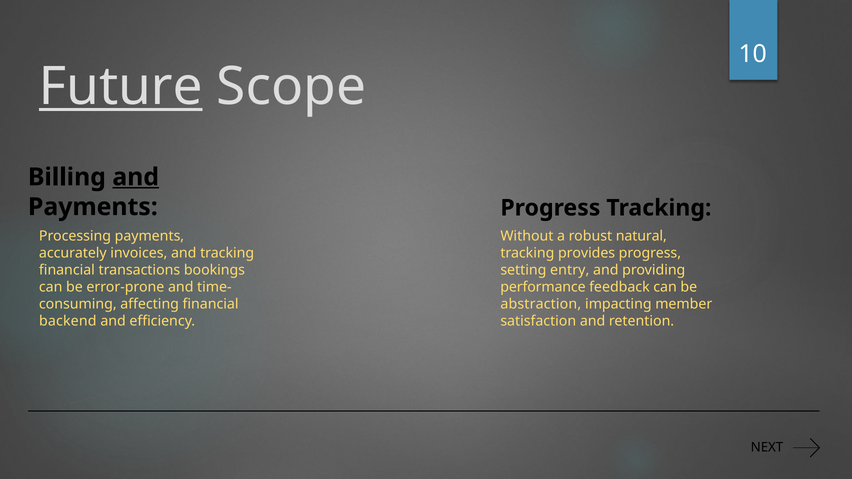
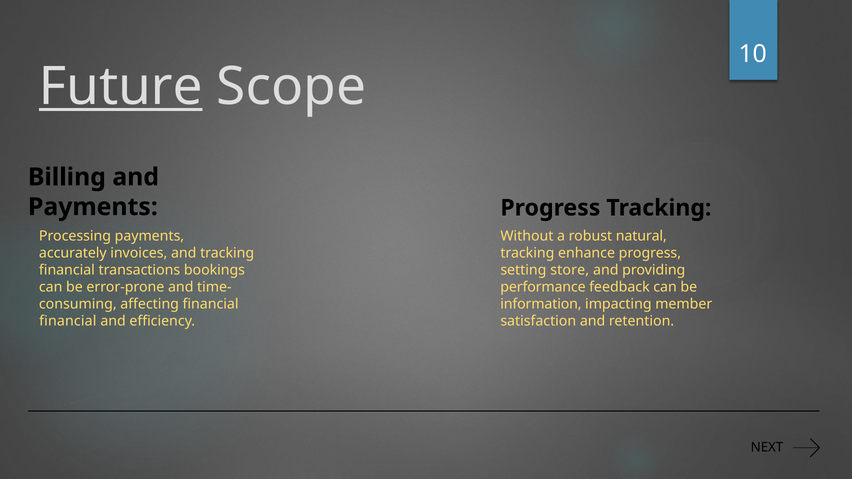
and underline: present -> none (136, 177)
provides: provides -> enhance (587, 253)
entry: entry -> store (570, 270)
abstraction: abstraction -> information (541, 304)
backend: backend -> financial (68, 321)
